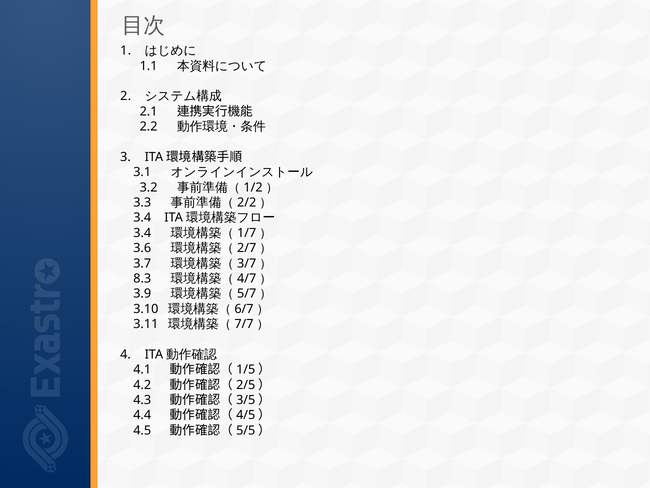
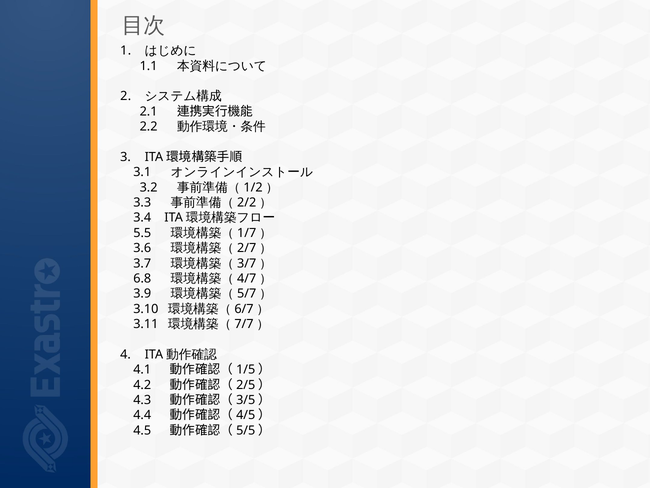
3.4: 3.4 -> 5.5 (142, 233)
8.3: 8.3 -> 6.8 (142, 278)
